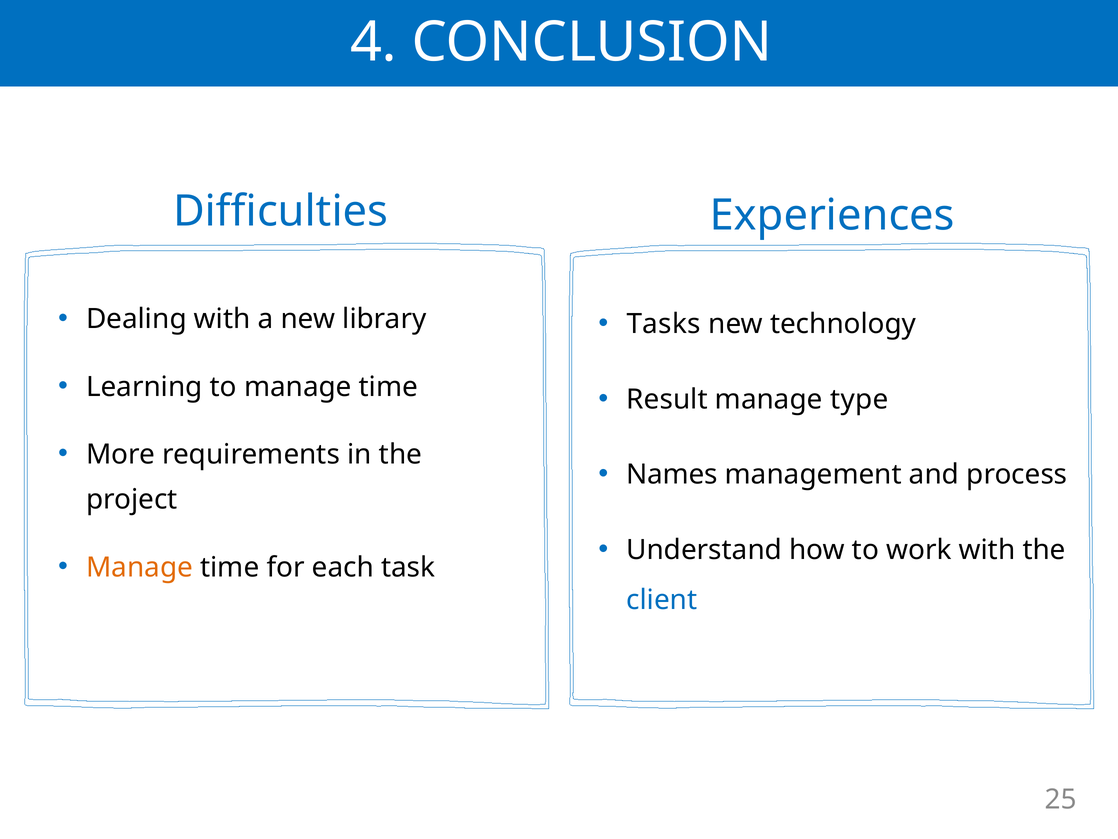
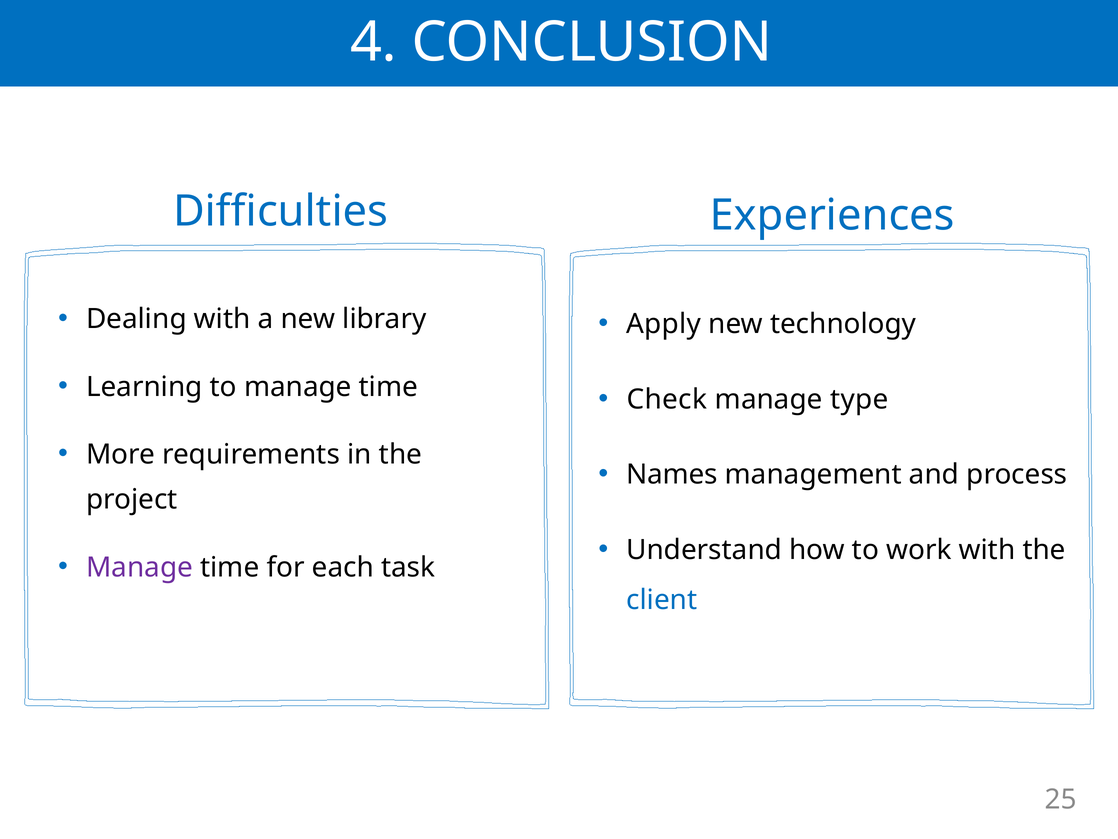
Tasks: Tasks -> Apply (664, 324)
Result: Result -> Check (667, 399)
Manage colour: orange -> purple (140, 567)
